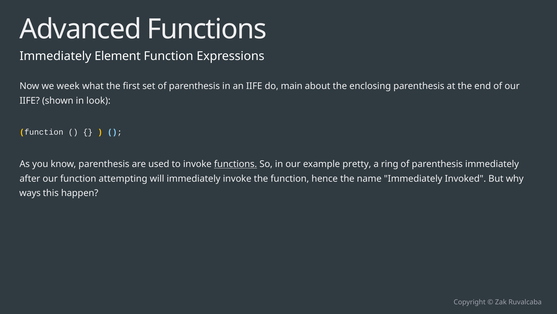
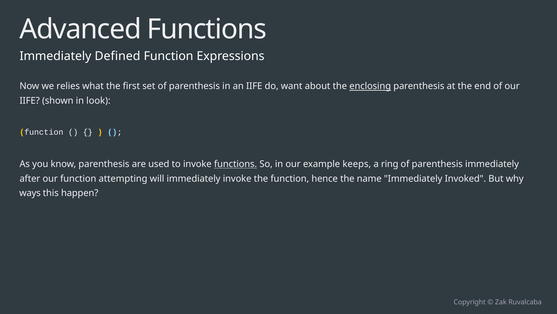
Element: Element -> Defined (117, 56)
week: week -> relies (68, 86)
main: main -> want (292, 86)
enclosing underline: none -> present (370, 86)
pretty: pretty -> keeps (357, 164)
